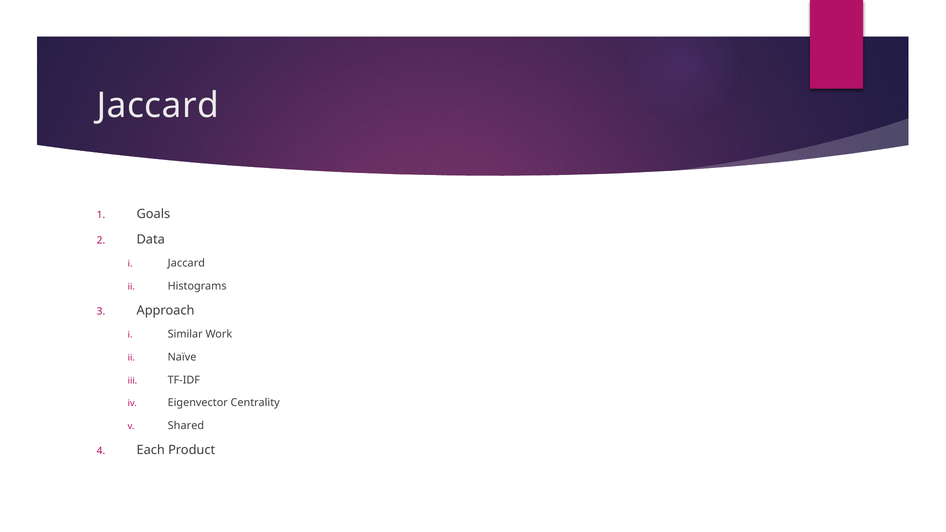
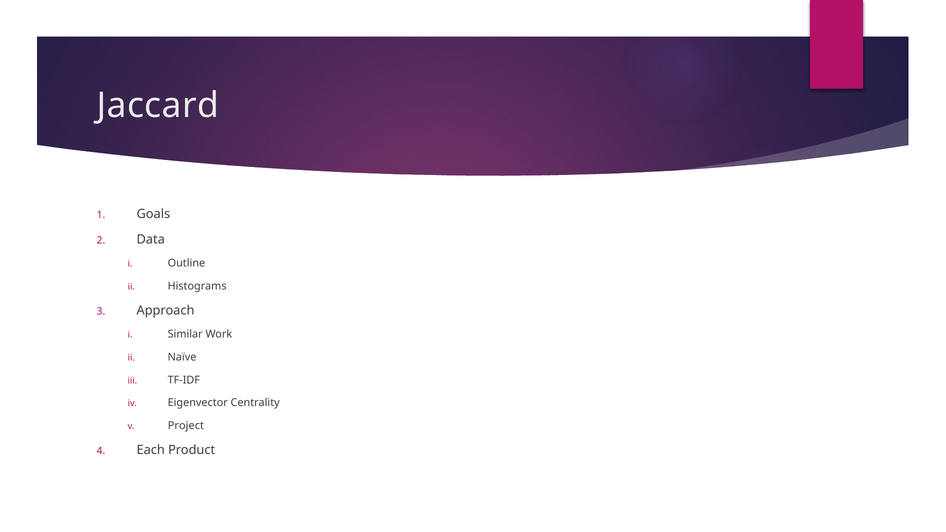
Jaccard: Jaccard -> Outline (186, 263)
Shared: Shared -> Project (186, 426)
